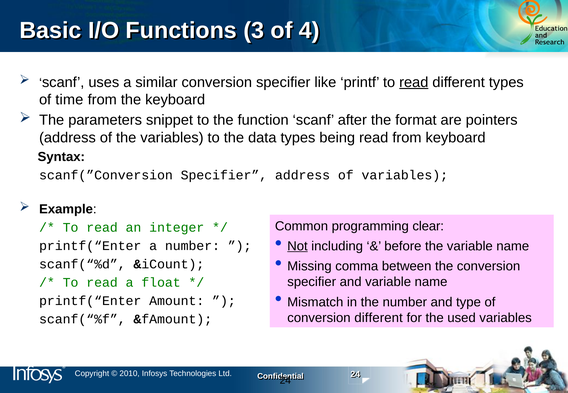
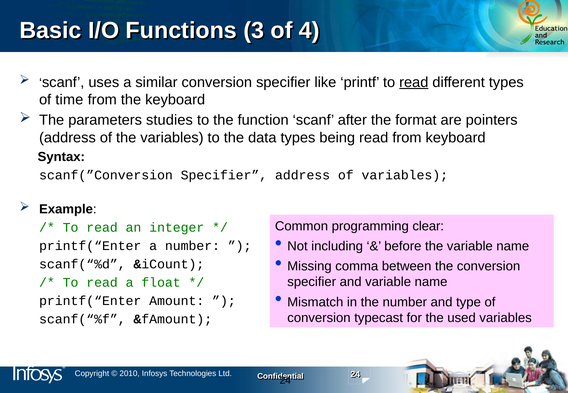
snippet: snippet -> studies (169, 120)
Not underline: present -> none (297, 246)
conversion different: different -> typecast (379, 318)
